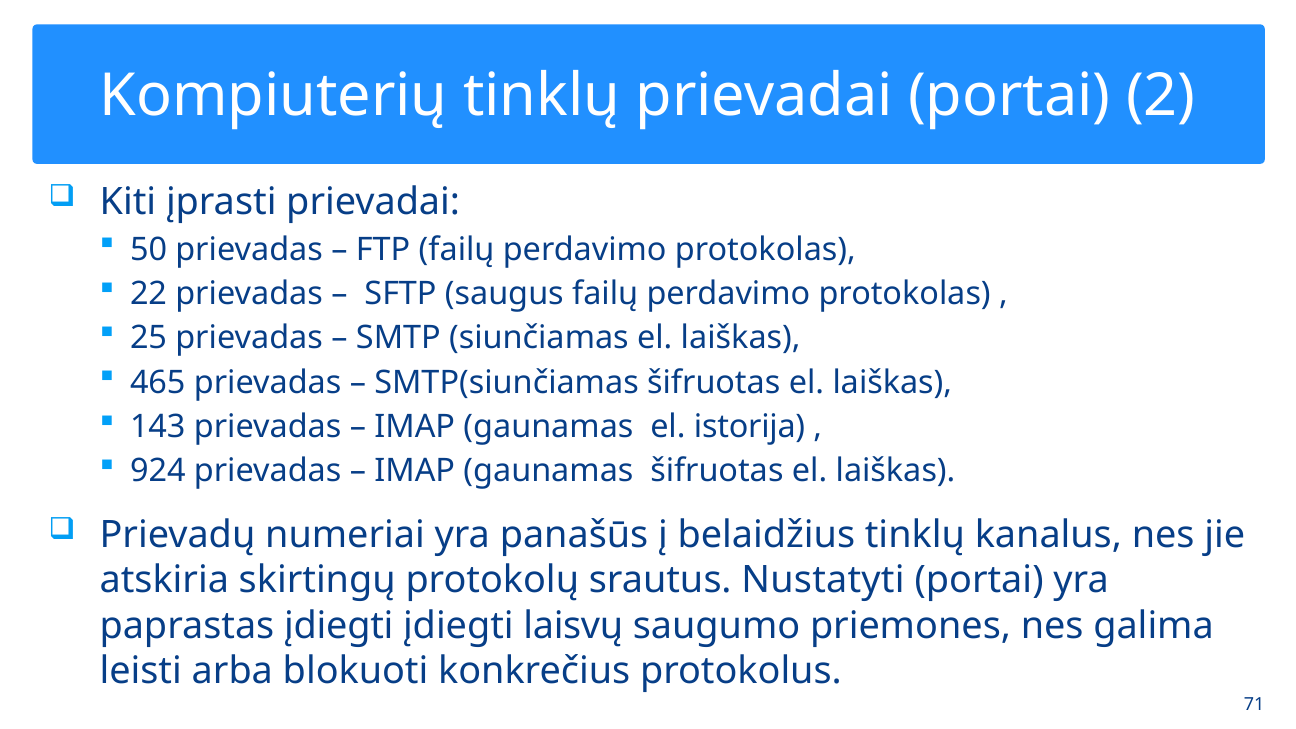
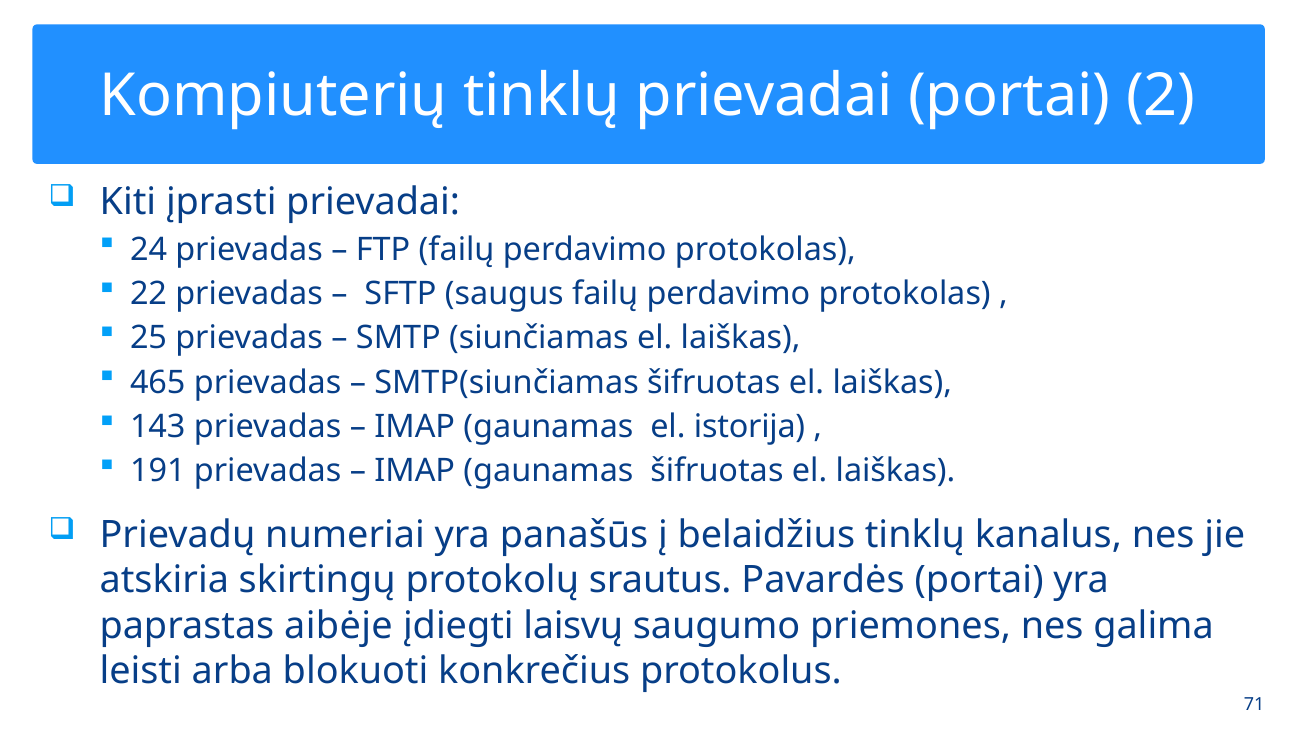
50: 50 -> 24 (149, 250)
924: 924 -> 191 (158, 471)
Nustatyti: Nustatyti -> Pavardės (823, 580)
paprastas įdiegti: įdiegti -> aibėje (338, 626)
